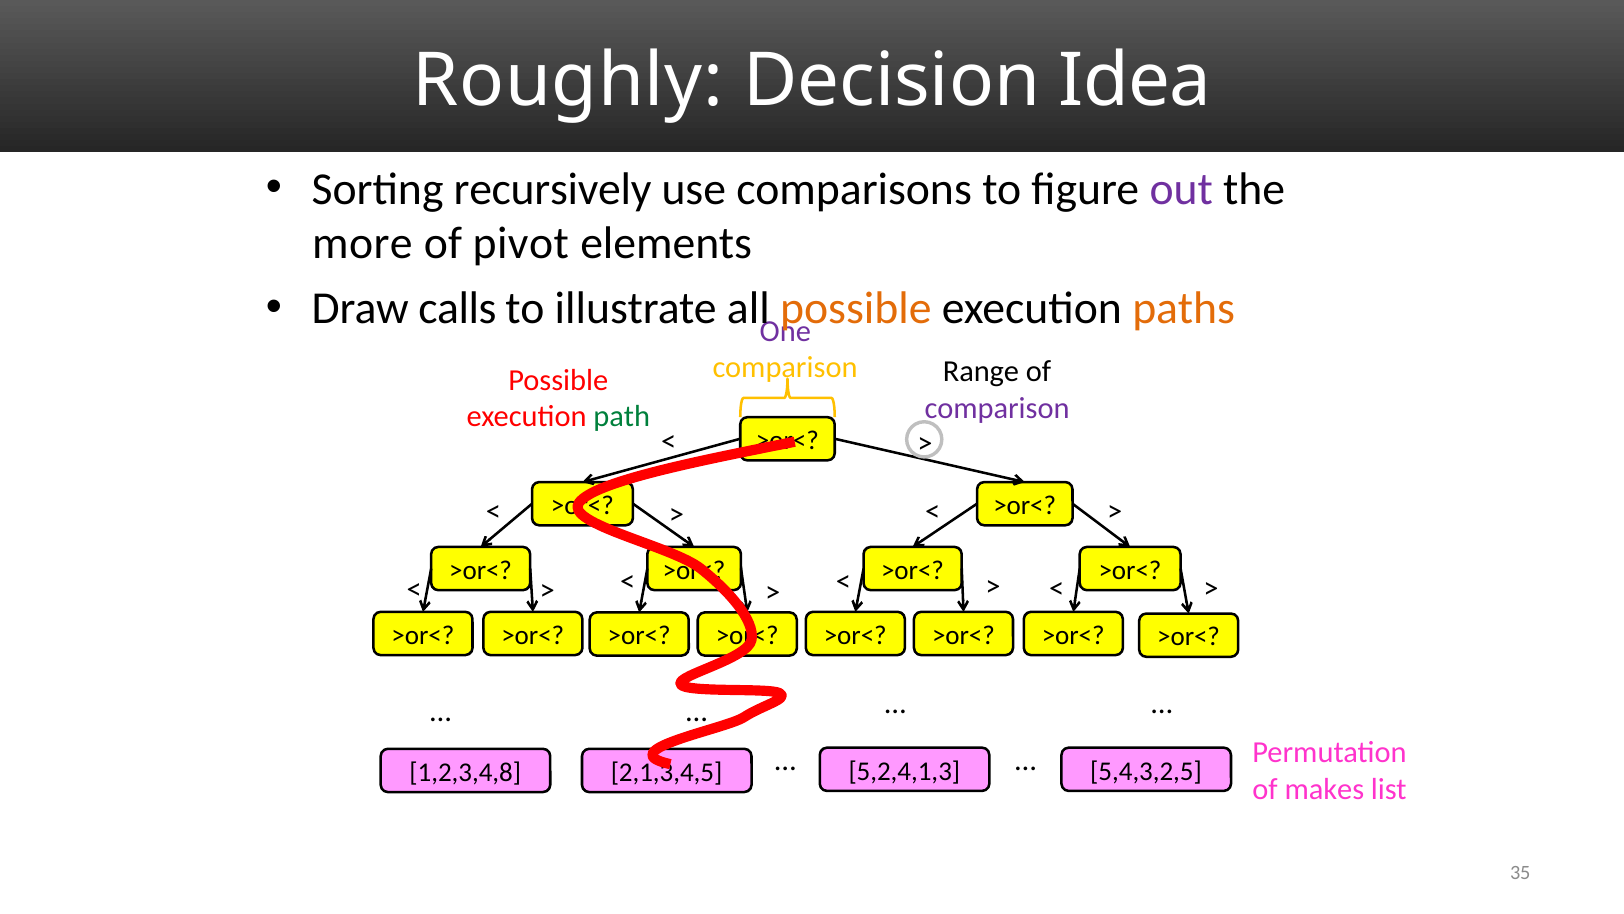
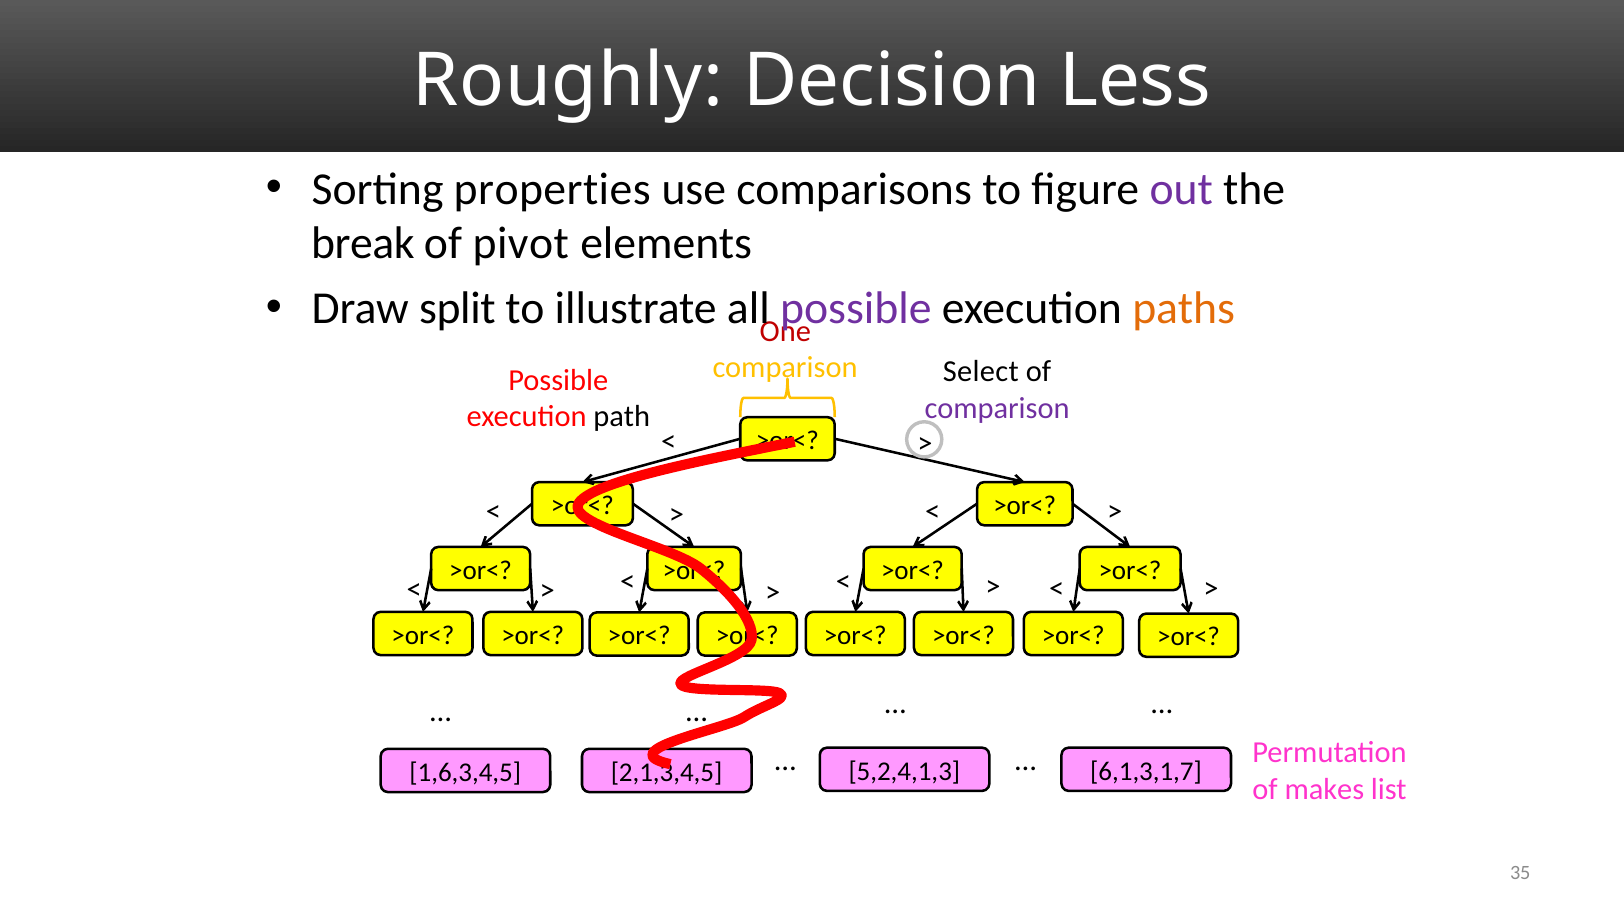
Idea: Idea -> Less (1135, 81)
recursively: recursively -> properties (552, 189)
more: more -> break (363, 244)
calls: calls -> split (457, 308)
possible colour: orange -> purple (856, 308)
One colour: purple -> red (785, 331)
Range: Range -> Select (981, 371)
path colour: green -> black (622, 417)
1,2,3,4,8: 1,2,3,4,8 -> 1,6,3,4,5 (465, 772)
5,4,3,2,5: 5,4,3,2,5 -> 6,1,3,1,7 (1146, 771)
